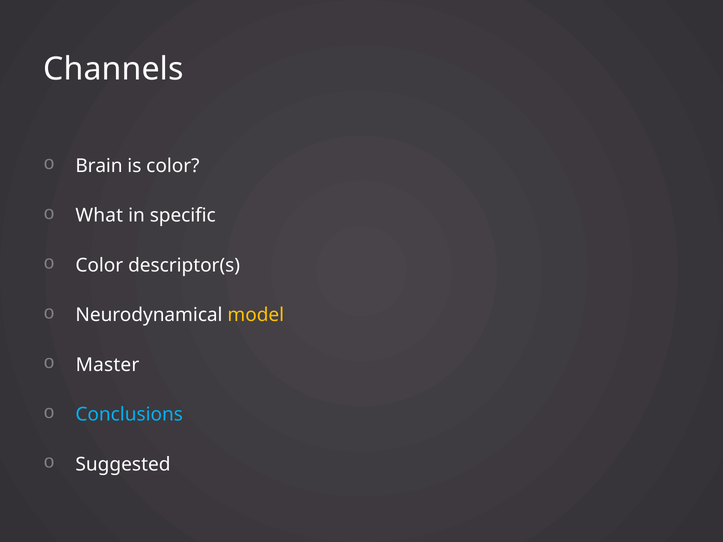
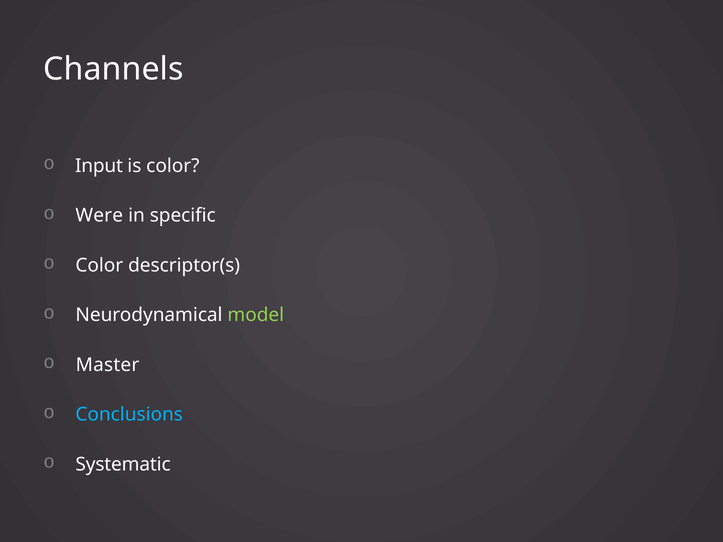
Brain: Brain -> Input (99, 166)
What: What -> Were (99, 216)
model colour: yellow -> light green (256, 315)
Suggested: Suggested -> Systematic (123, 465)
